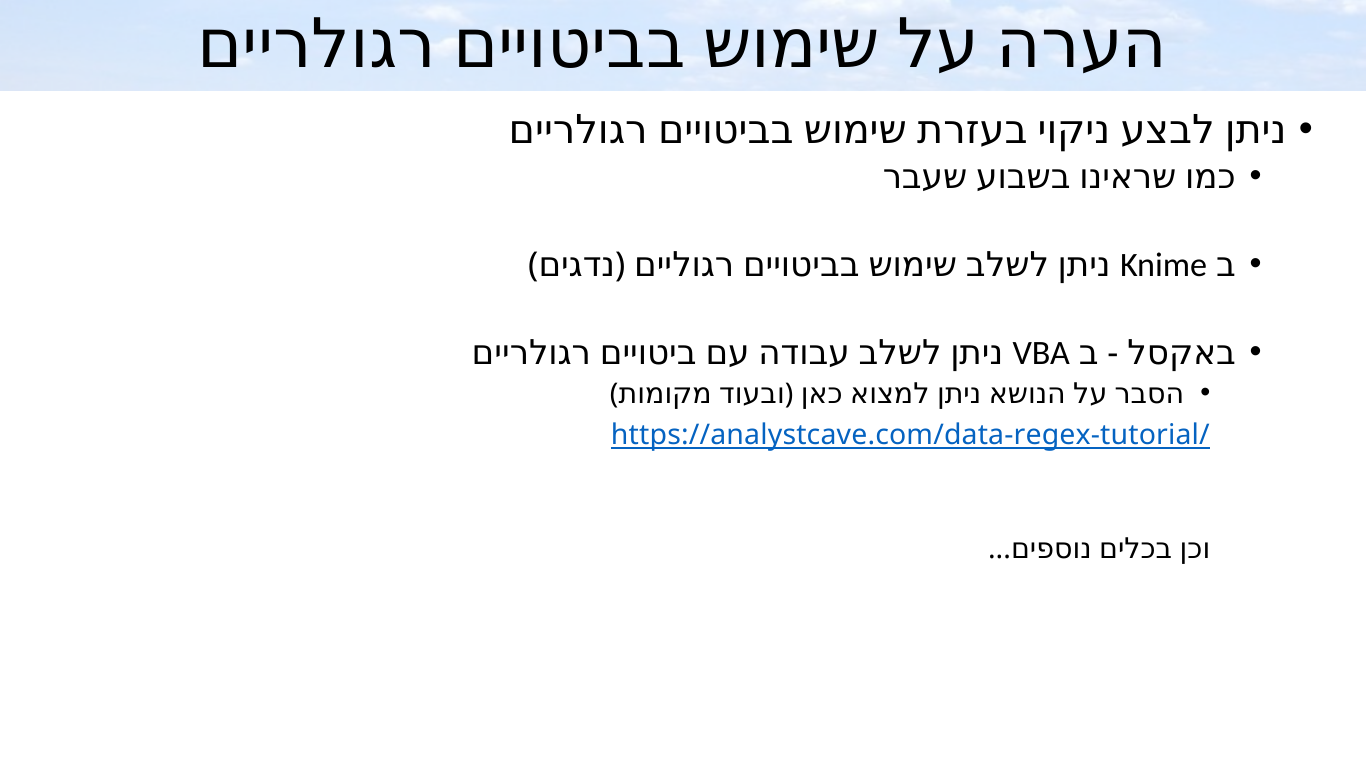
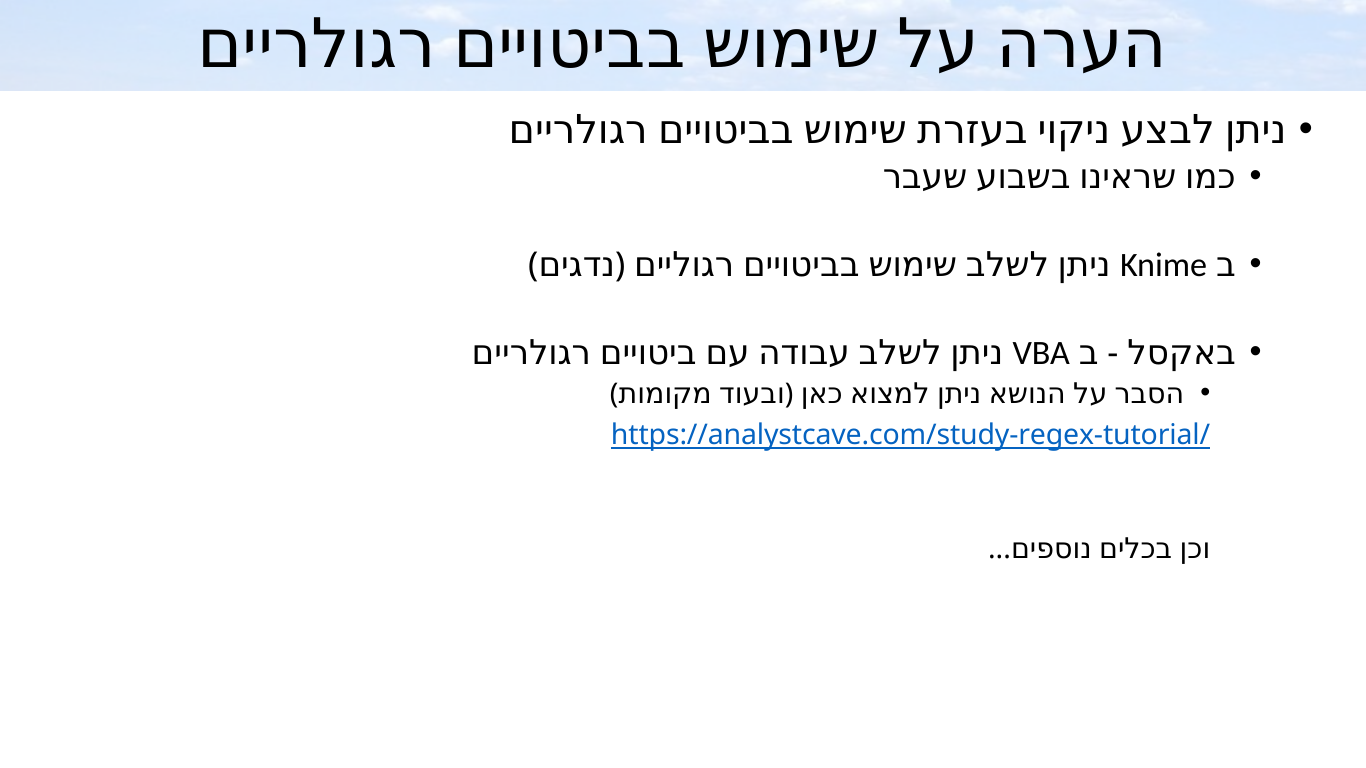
https://analystcave.com/data-regex-tutorial/: https://analystcave.com/data-regex-tutorial/ -> https://analystcave.com/study-regex-tutorial/ (911, 435)
